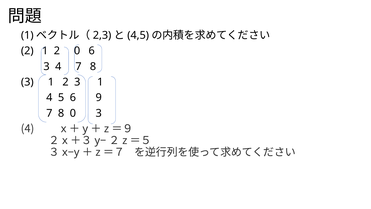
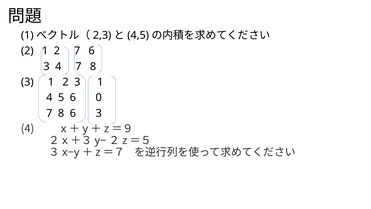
2 0: 0 -> 7 (77, 51)
9: 9 -> 0 (99, 98)
8 0: 0 -> 6 (73, 113)
